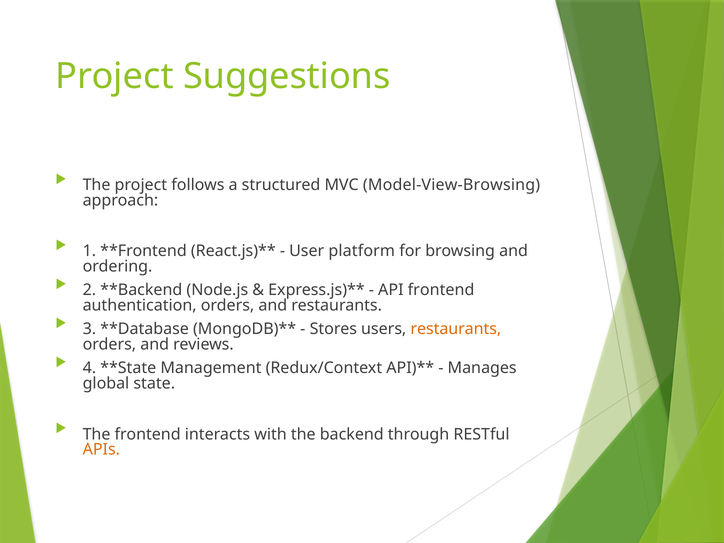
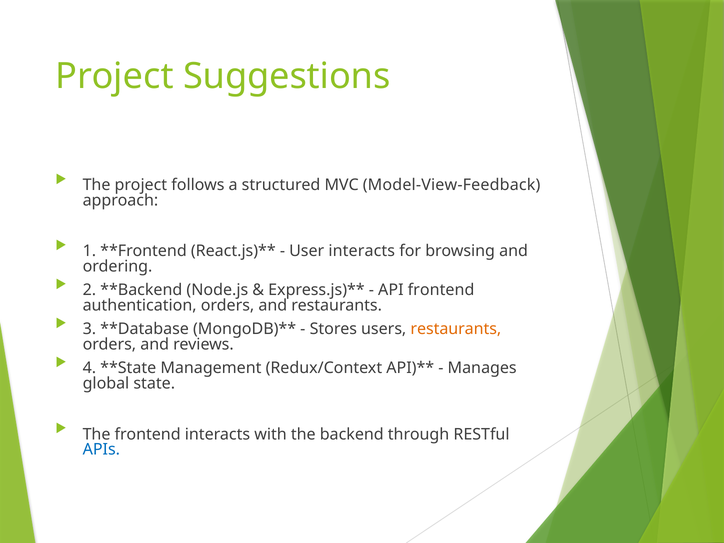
Model-View-Browsing: Model-View-Browsing -> Model-View-Feedback (452, 185)
User platform: platform -> interacts (362, 251)
APIs colour: orange -> blue (101, 450)
